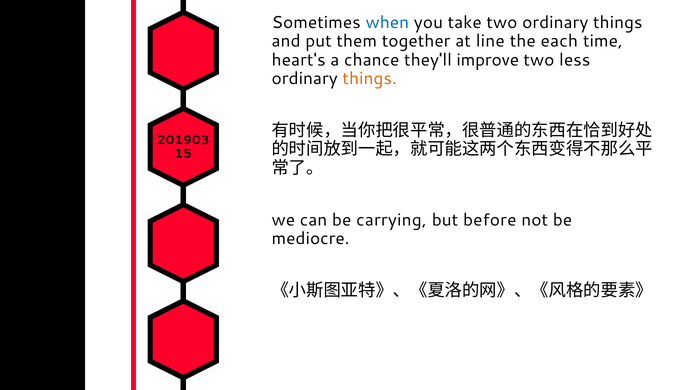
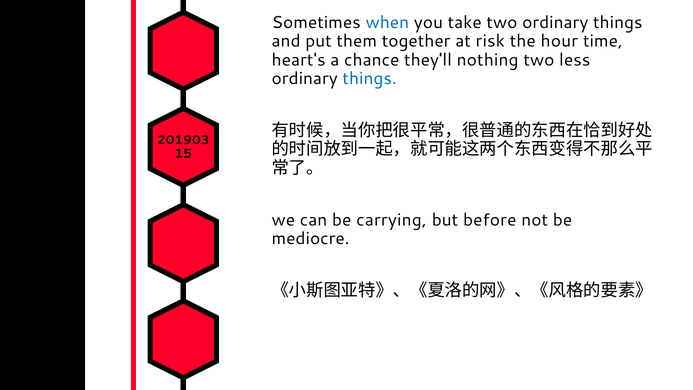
line: line -> risk (490, 41)
each: each -> hour (559, 41)
improve: improve -> nothing (488, 60)
things colour: orange -> blue (370, 79)
